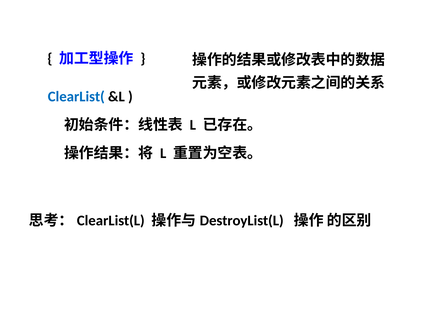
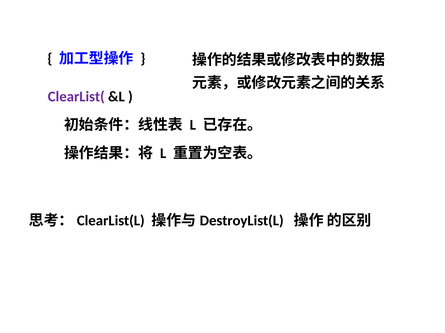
ClearList( colour: blue -> purple (76, 97)
